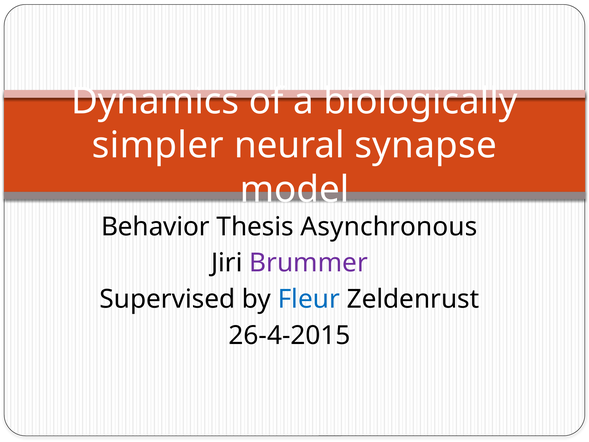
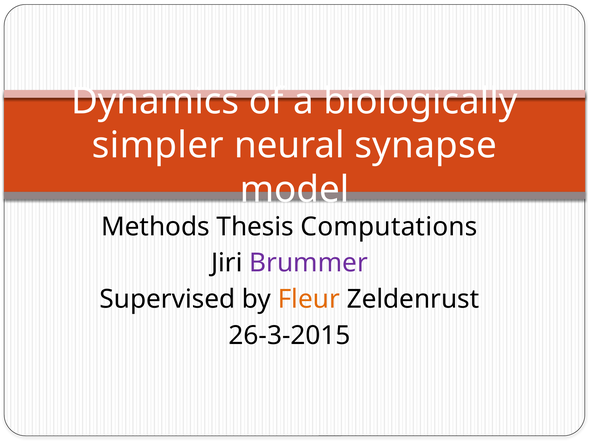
Behavior: Behavior -> Methods (155, 227)
Asynchronous: Asynchronous -> Computations (389, 227)
Fleur colour: blue -> orange (309, 299)
26-4-2015: 26-4-2015 -> 26-3-2015 (290, 335)
